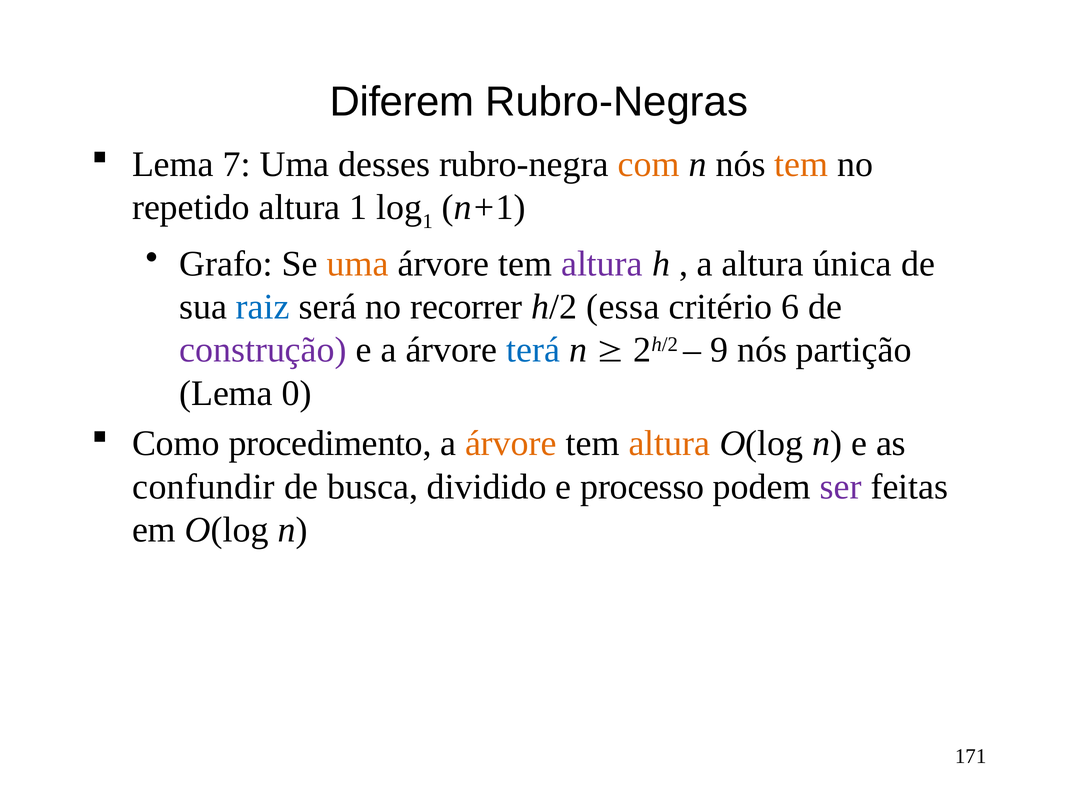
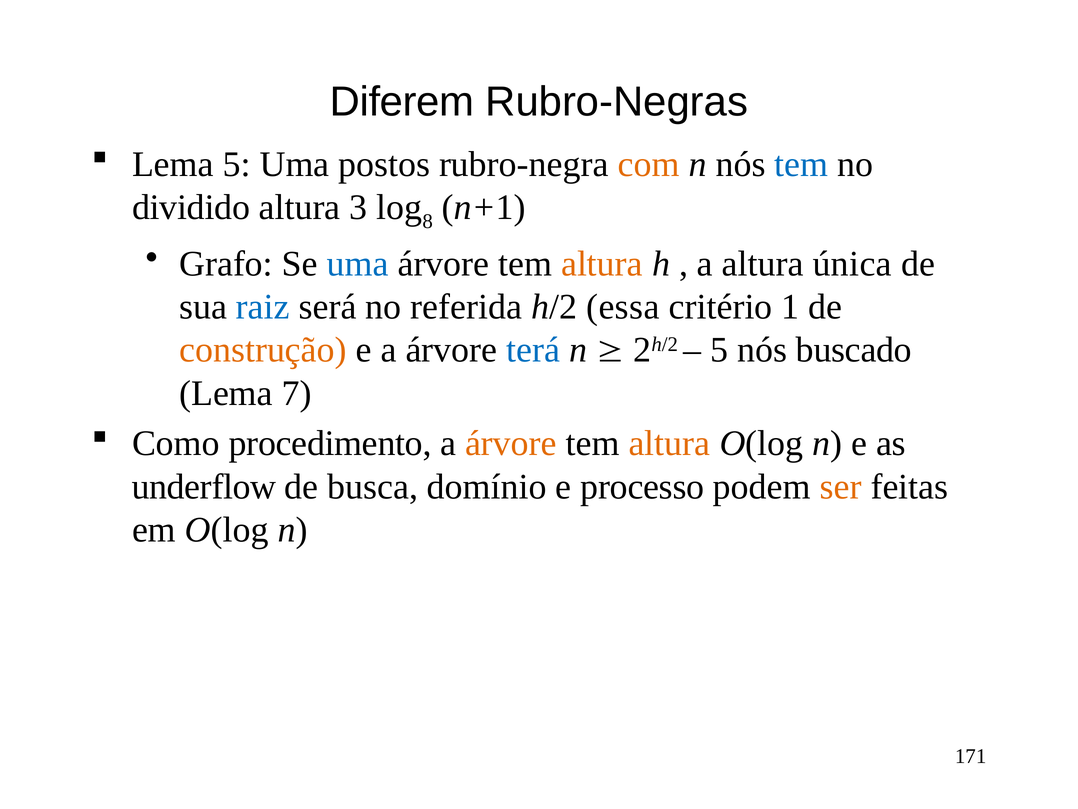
Lema 7: 7 -> 5 (237, 164)
desses: desses -> postos (384, 164)
tem colour: orange -> blue (801, 164)
repetido: repetido -> dividido (191, 207)
altura 1: 1 -> 3 (358, 207)
1: 1 -> 8 (428, 221)
uma colour: orange -> blue (358, 264)
altura colour: purple -> orange (602, 264)
recorrer: recorrer -> referida (466, 307)
6: 6 -> 1 (790, 307)
construção colour: purple -> orange (263, 350)
9: 9 -> 5 (719, 350)
partição: partição -> buscado (854, 350)
0: 0 -> 7 (297, 393)
confundir: confundir -> underflow (204, 486)
dividido: dividido -> domínio (487, 486)
ser colour: purple -> orange (841, 486)
